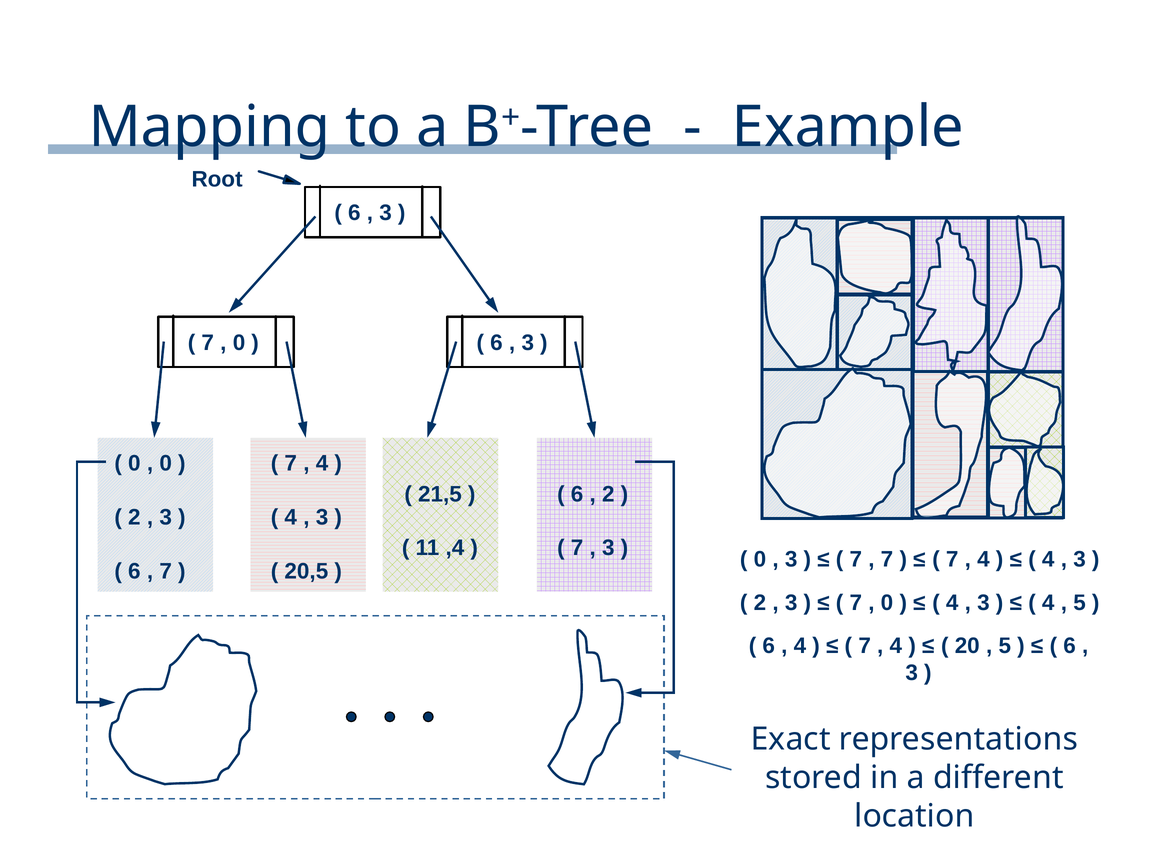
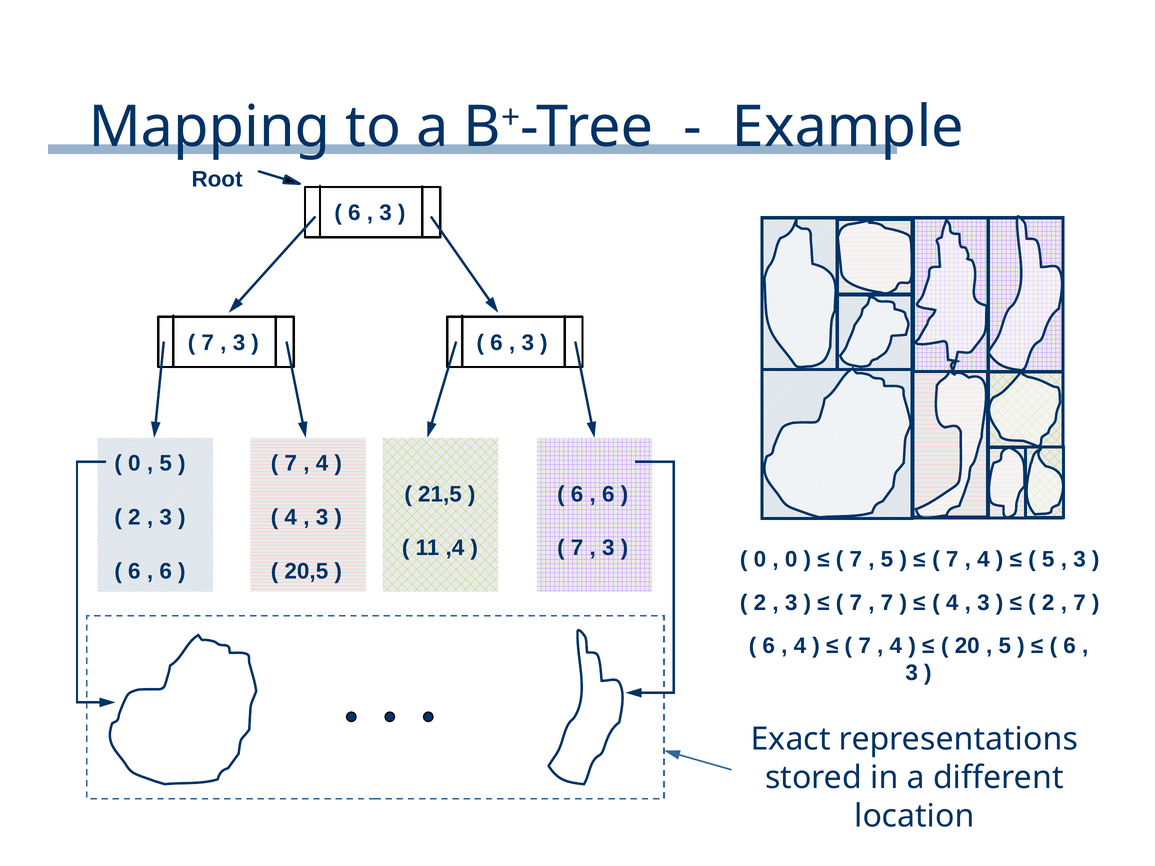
0: 0 -> 3 (239, 343)
0: 0 -> 5 (166, 463)
2: 2 -> 6 (608, 494)
3: 3 -> 0 (791, 560)
7: 7 -> 5 (887, 560)
4: 4 -> 5 (1048, 560)
7: 7 -> 6 (166, 571)
0: 0 -> 7 (887, 603)
4: 4 -> 2 (1048, 603)
5: 5 -> 7 (1080, 603)
